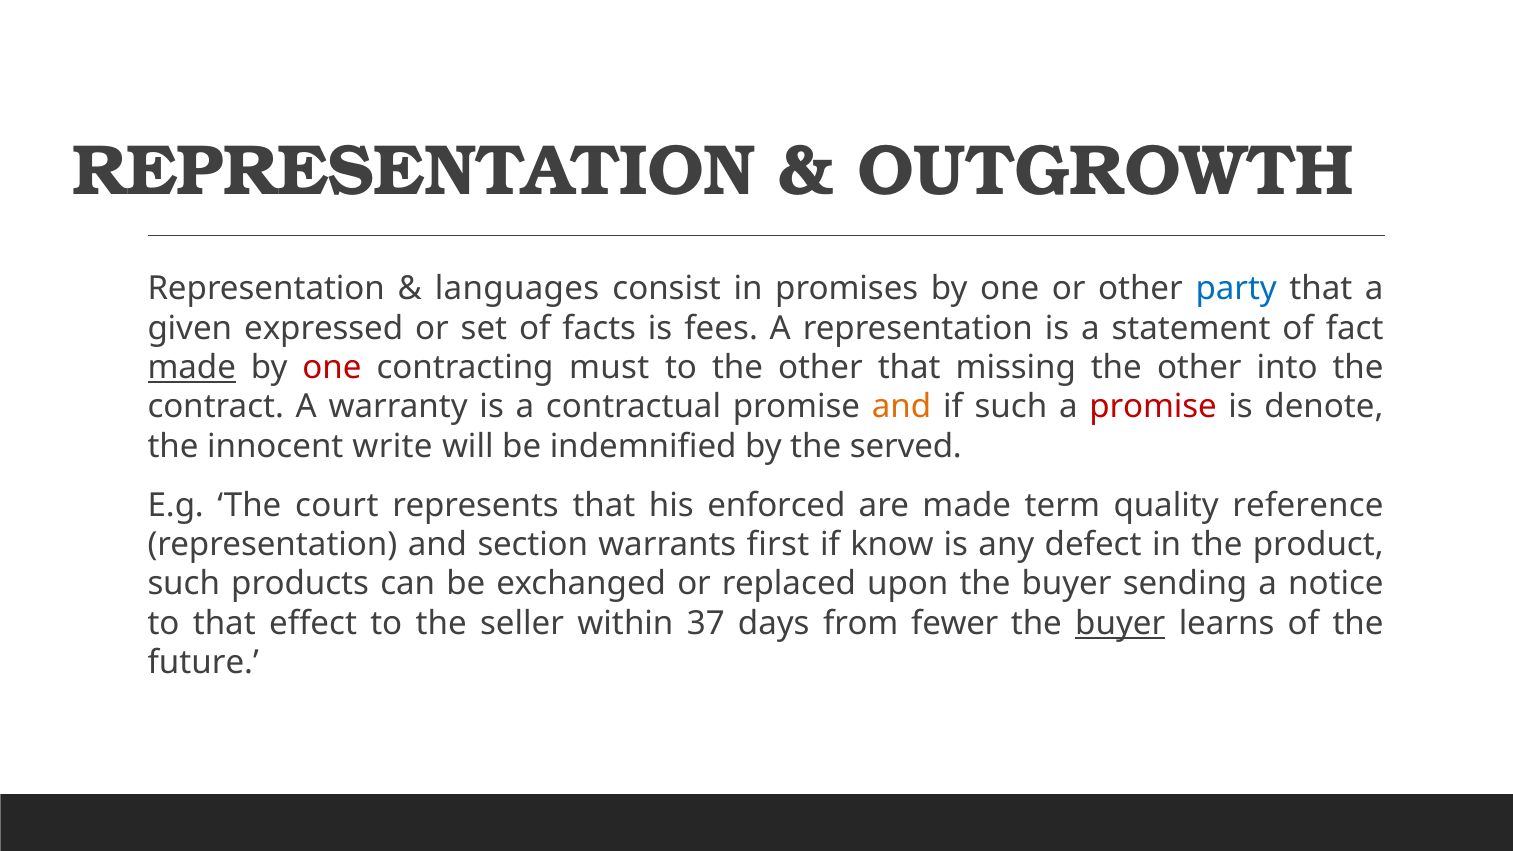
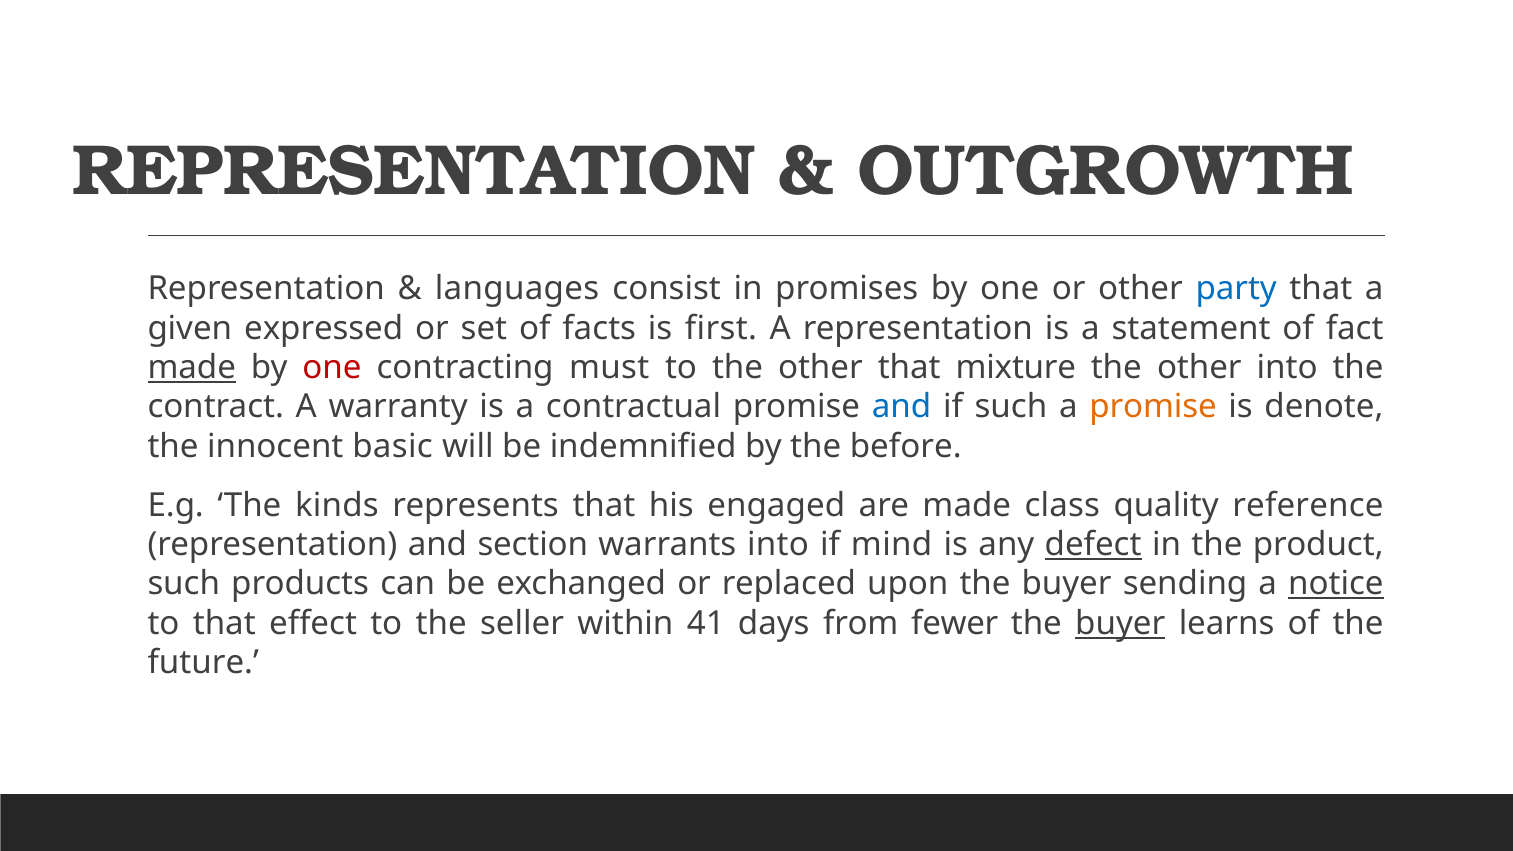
fees: fees -> first (721, 328)
missing: missing -> mixture (1016, 368)
and colour: orange -> blue (902, 407)
promise colour: red -> orange (1153, 407)
write: write -> basic (393, 446)
served: served -> before (906, 446)
court: court -> kinds (337, 505)
enforced: enforced -> engaged (776, 505)
term: term -> class (1062, 505)
warrants first: first -> into (778, 545)
know: know -> mind (892, 545)
defect underline: none -> present (1093, 545)
notice underline: none -> present (1336, 584)
37: 37 -> 41 (706, 623)
